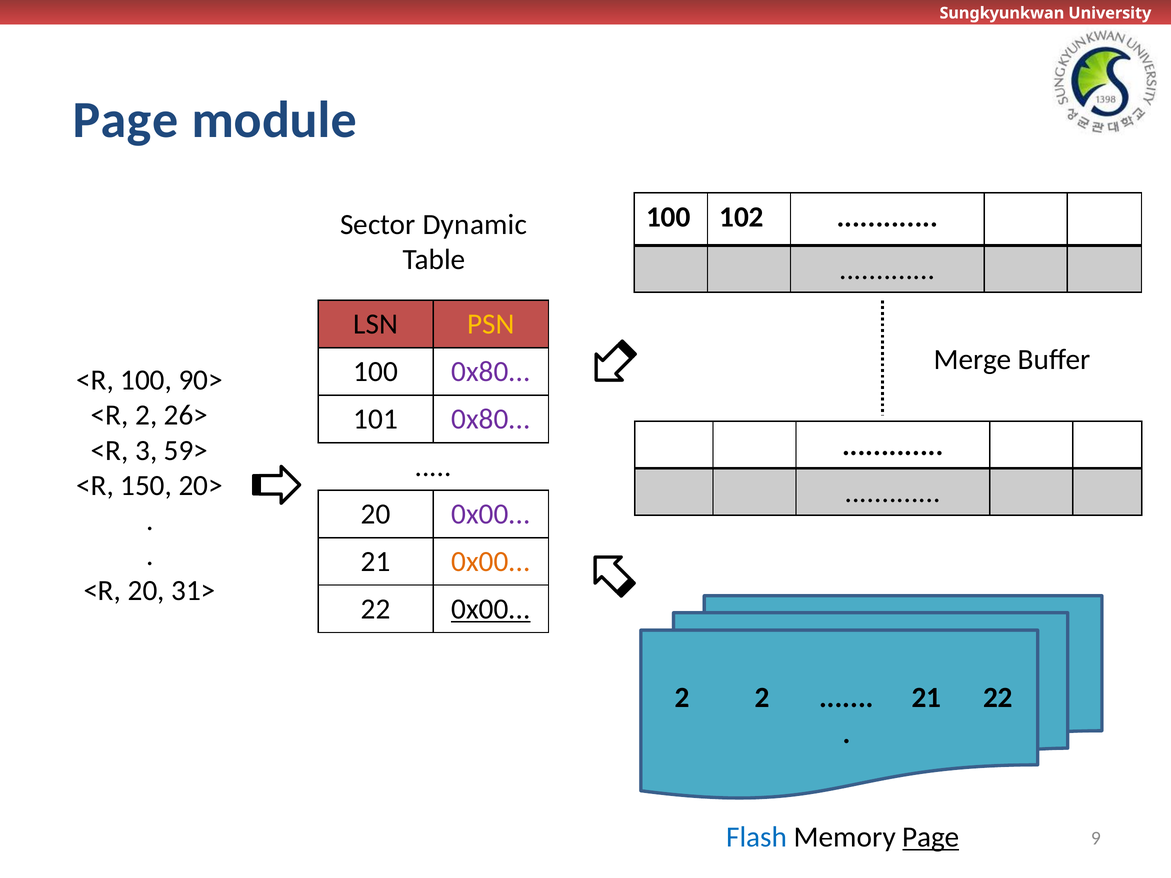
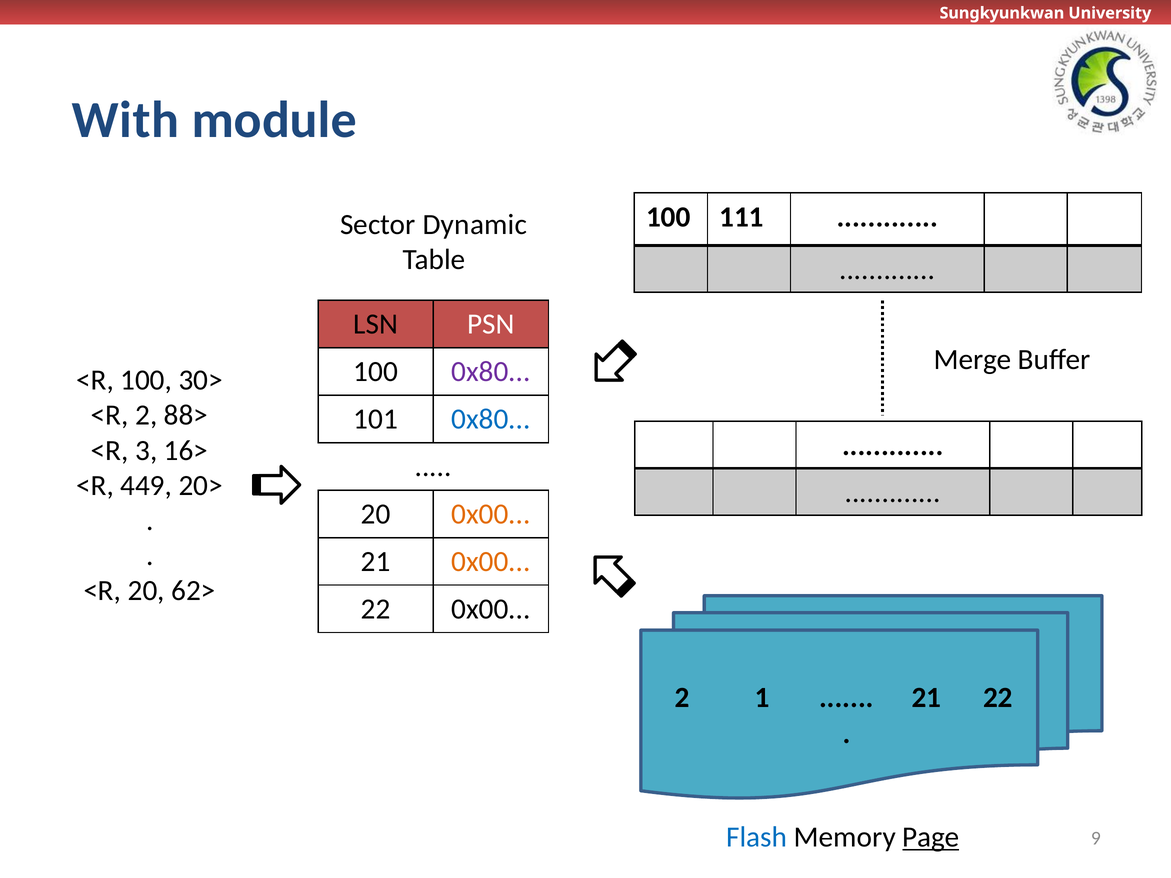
Page: Page -> With (125, 120)
102: 102 -> 111 (741, 217)
PSN colour: yellow -> white (491, 324)
90>: 90> -> 30> (201, 380)
26>: 26> -> 88> (186, 415)
0x80 colour: purple -> blue (491, 419)
59>: 59> -> 16> (186, 450)
150: 150 -> 449 (146, 486)
0x00 colour: purple -> orange (491, 514)
31>: 31> -> 62> (193, 591)
0x00 underline: present -> none (491, 609)
2 2: 2 -> 1 (762, 698)
